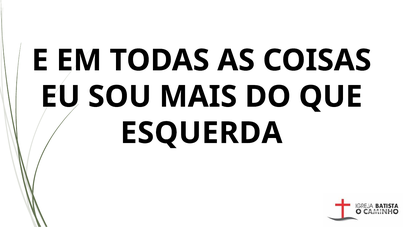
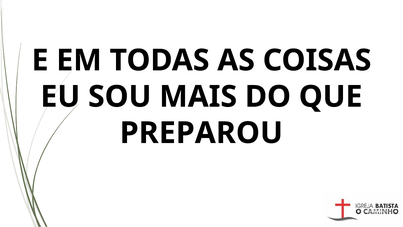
ESQUERDA: ESQUERDA -> PREPAROU (201, 133)
